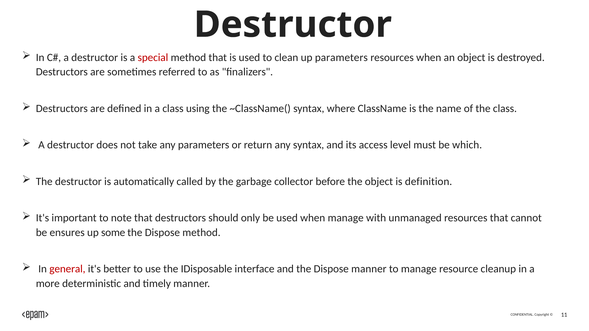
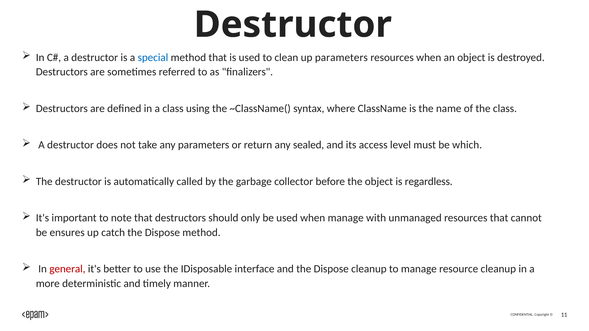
special colour: red -> blue (153, 58)
any syntax: syntax -> sealed (309, 145)
definition: definition -> regardless (429, 182)
some: some -> catch (113, 233)
Dispose manner: manner -> cleanup (369, 269)
